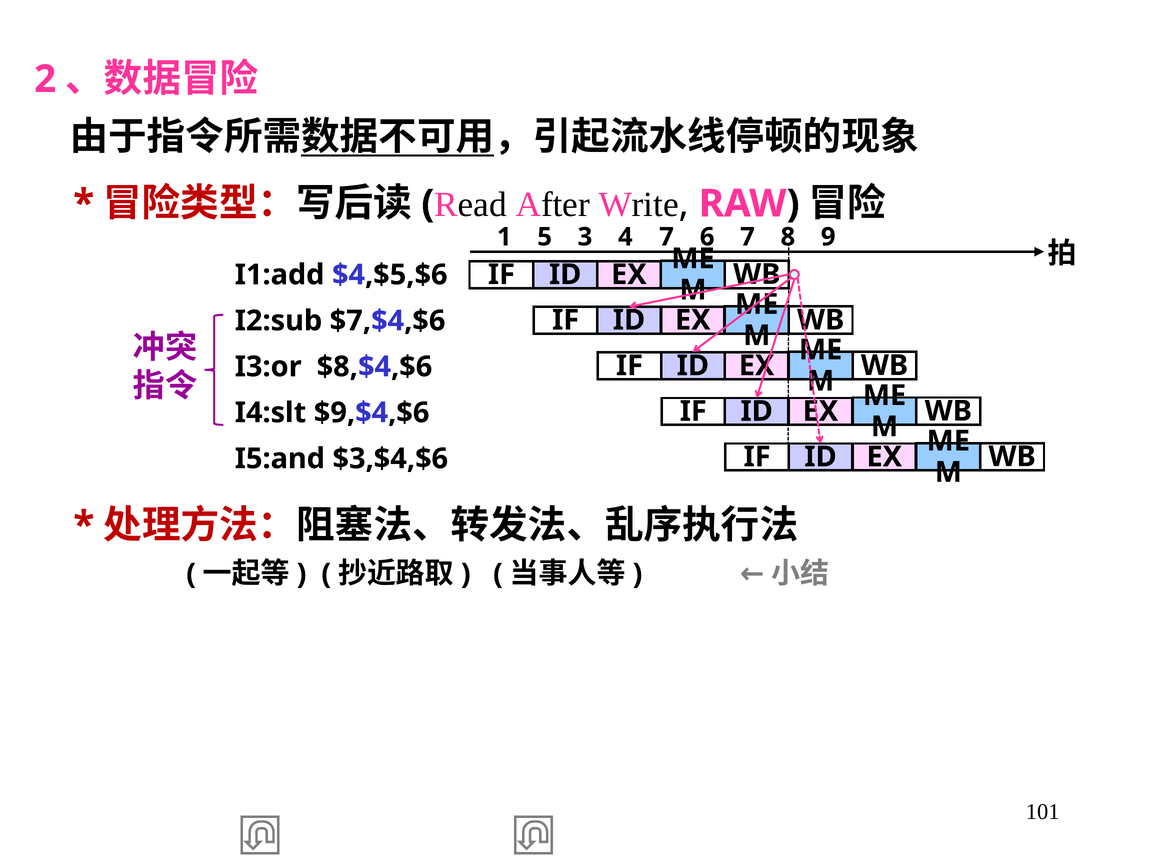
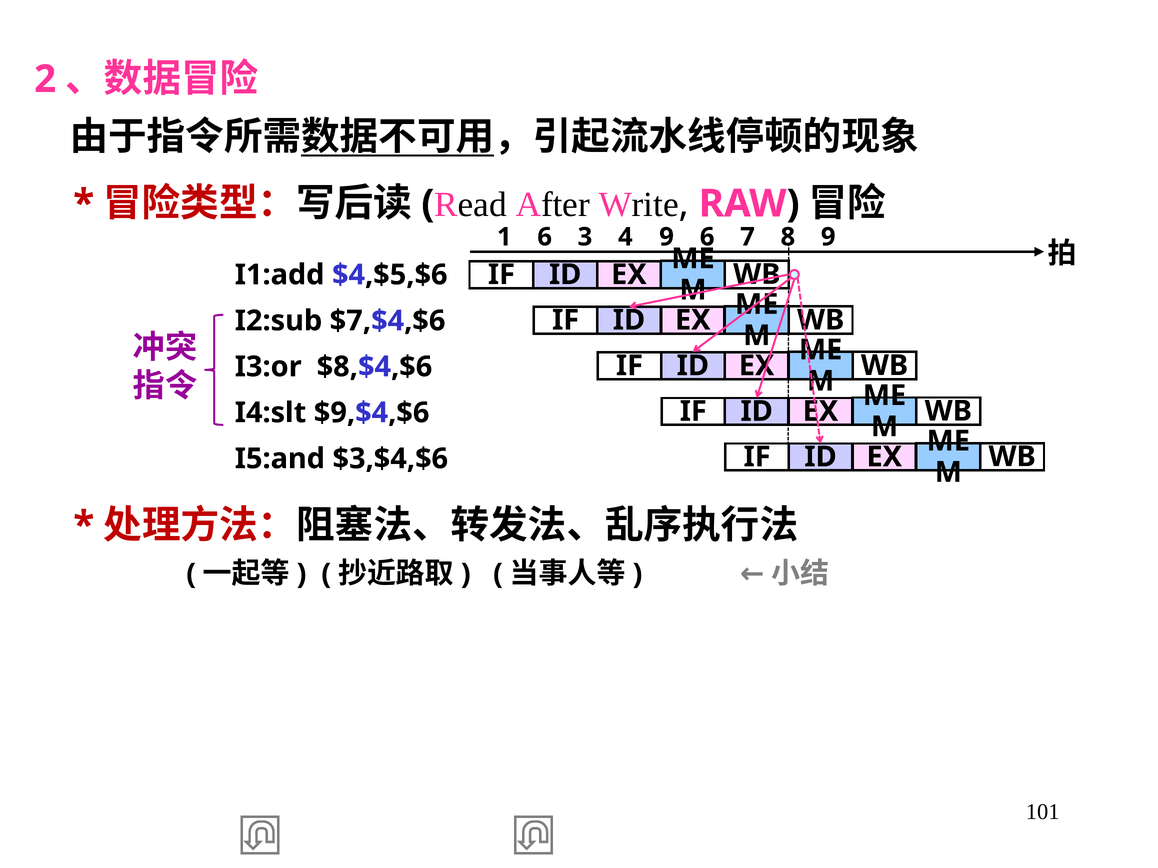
1 5: 5 -> 6 (545, 237)
4 7: 7 -> 9 (667, 237)
